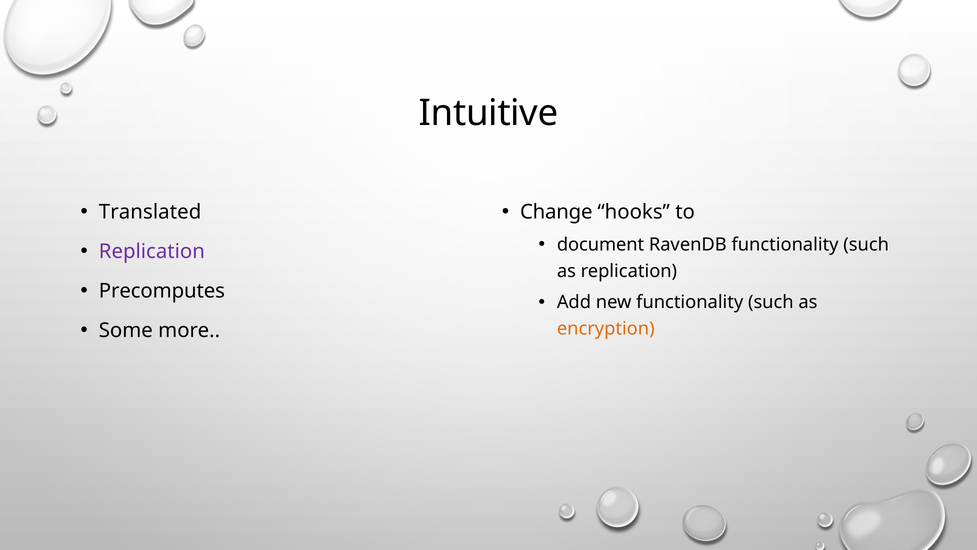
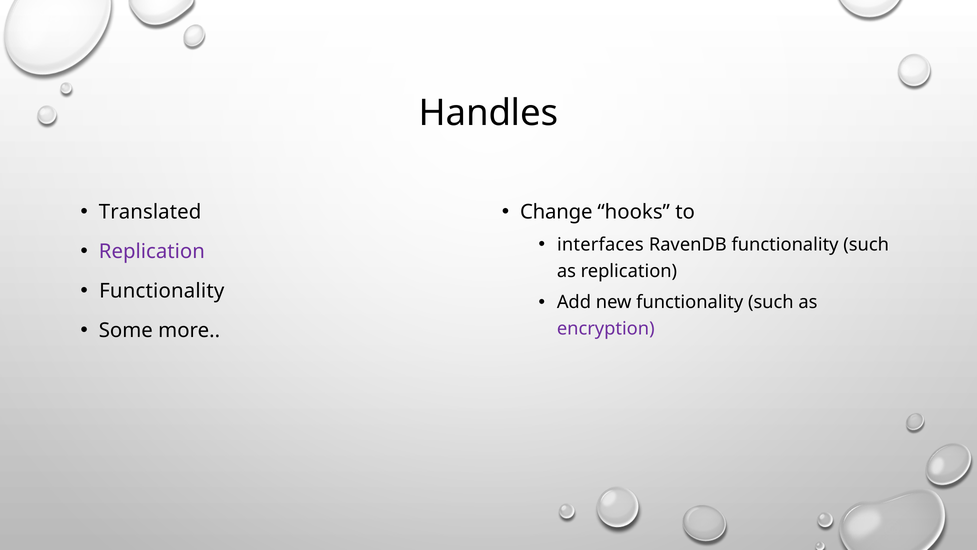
Intuitive: Intuitive -> Handles (489, 113)
document: document -> interfaces (600, 244)
Precomputes: Precomputes -> Functionality (162, 291)
encryption colour: orange -> purple (606, 329)
